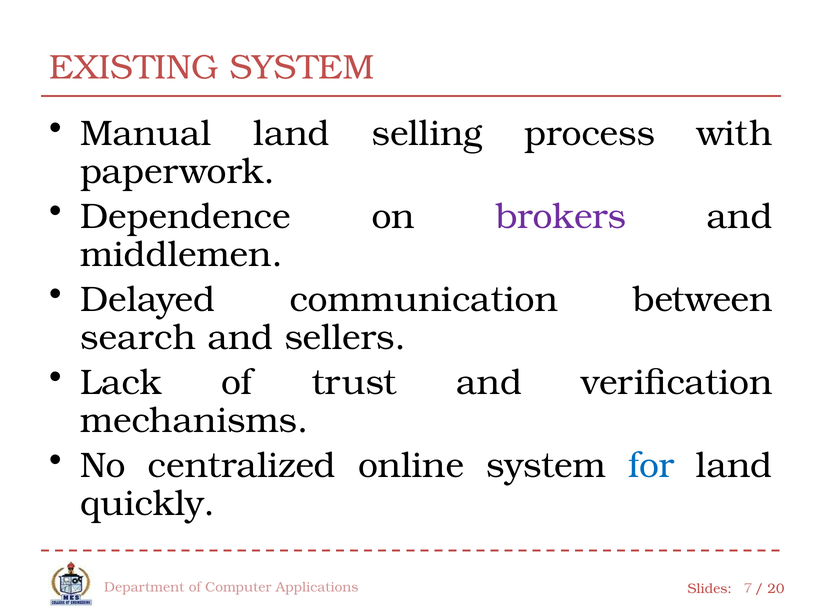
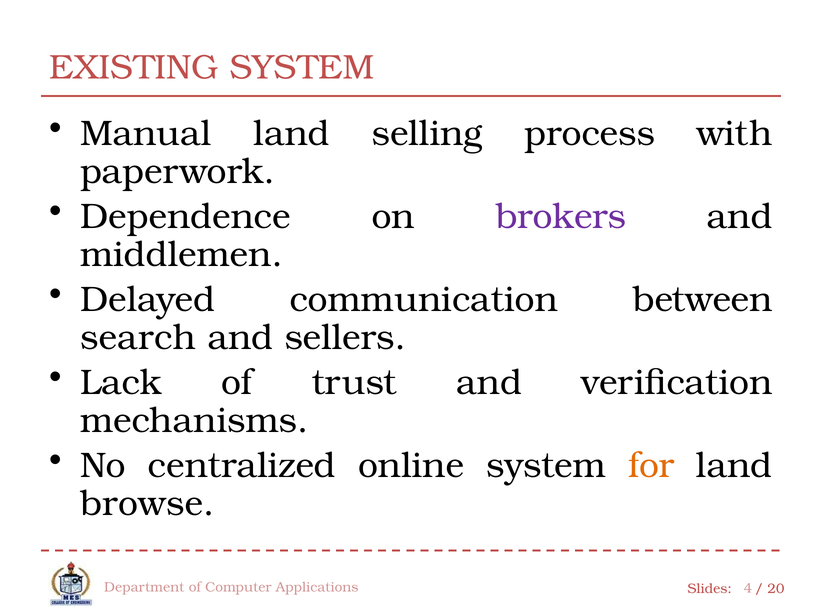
for colour: blue -> orange (651, 466)
quickly: quickly -> browse (147, 504)
7: 7 -> 4 (748, 589)
